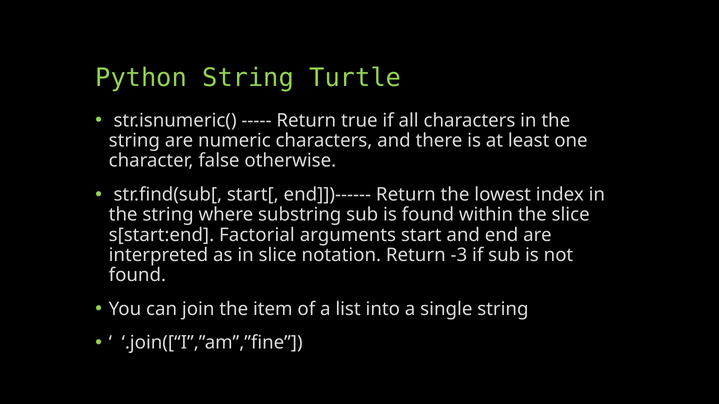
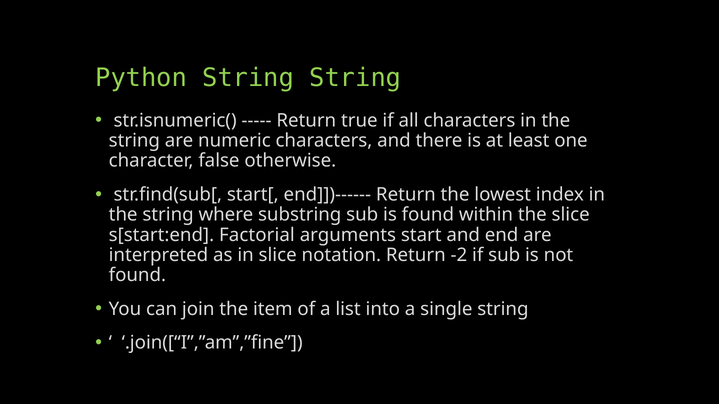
String Turtle: Turtle -> String (355, 78)
-3: -3 -> -2 (459, 255)
